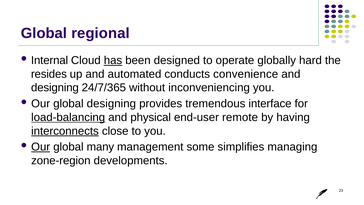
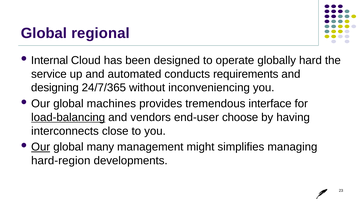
has underline: present -> none (113, 60)
resides: resides -> service (49, 74)
convenience: convenience -> requirements (246, 74)
global designing: designing -> machines (111, 104)
physical: physical -> vendors (151, 117)
remote: remote -> choose (240, 117)
interconnects underline: present -> none (65, 131)
some: some -> might (200, 147)
zone-region: zone-region -> hard-region (61, 160)
